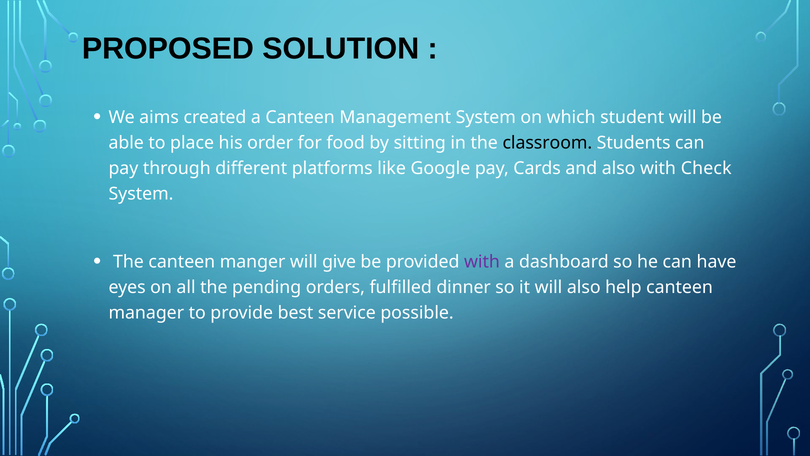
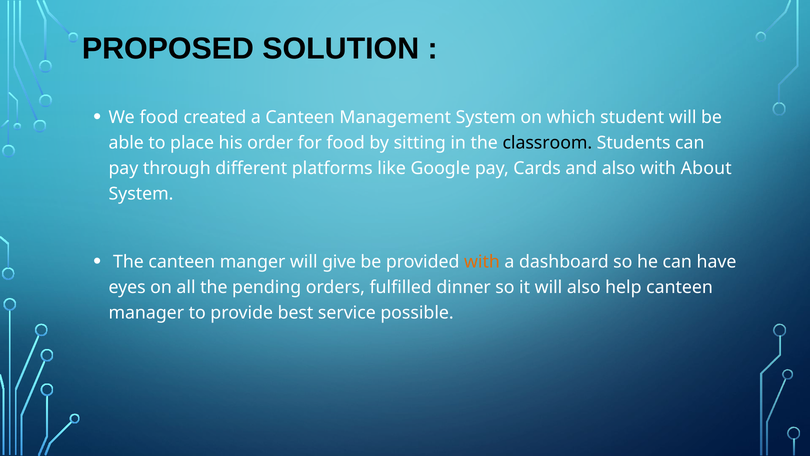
We aims: aims -> food (159, 117)
Check: Check -> About (706, 168)
with colour: purple -> orange (482, 262)
